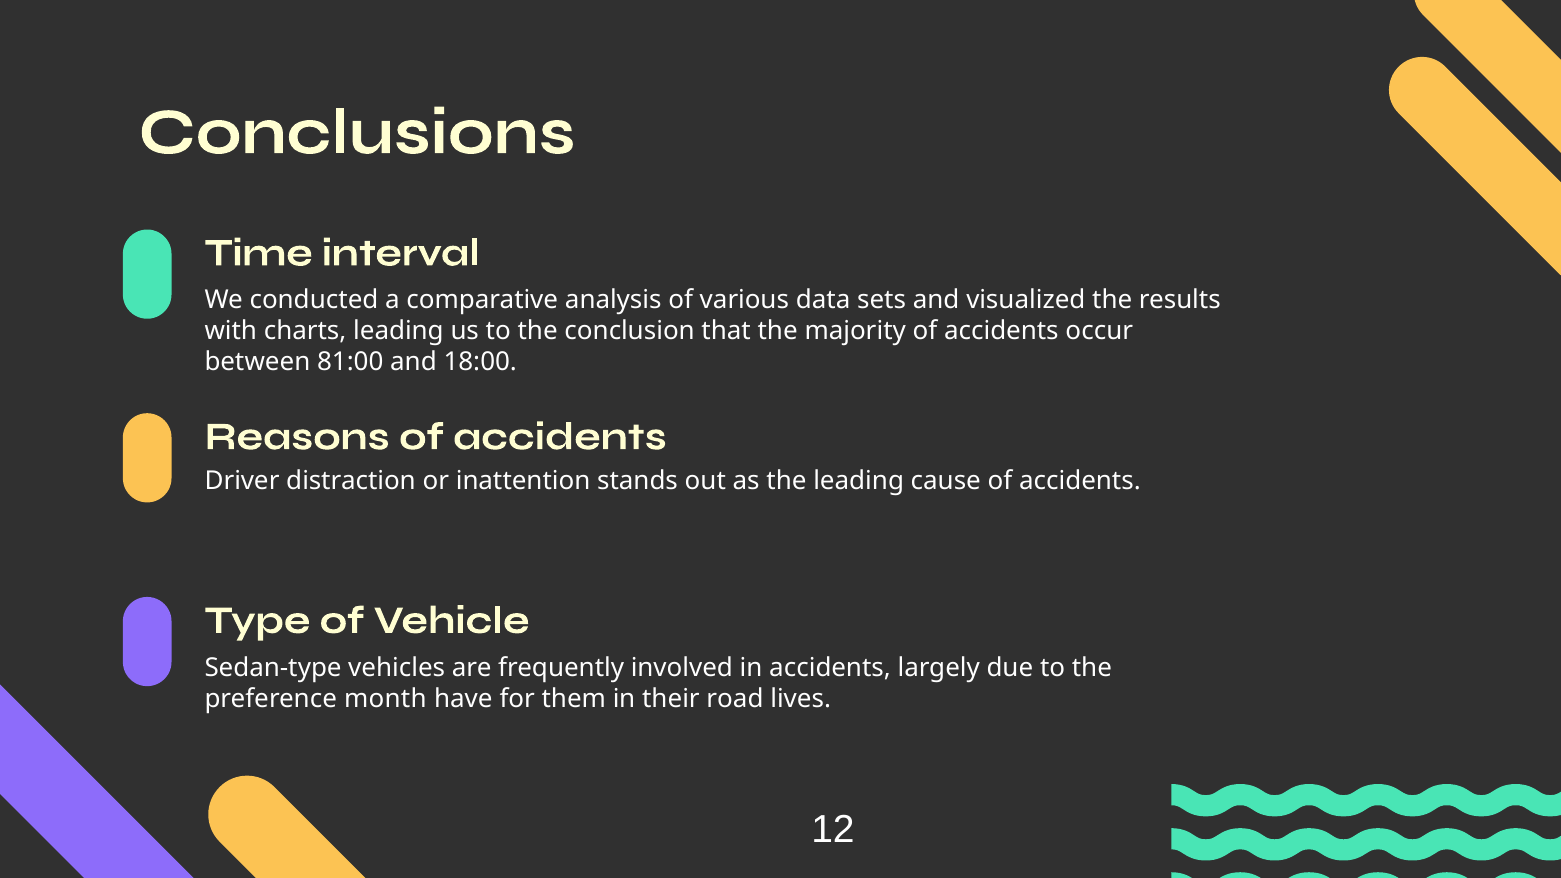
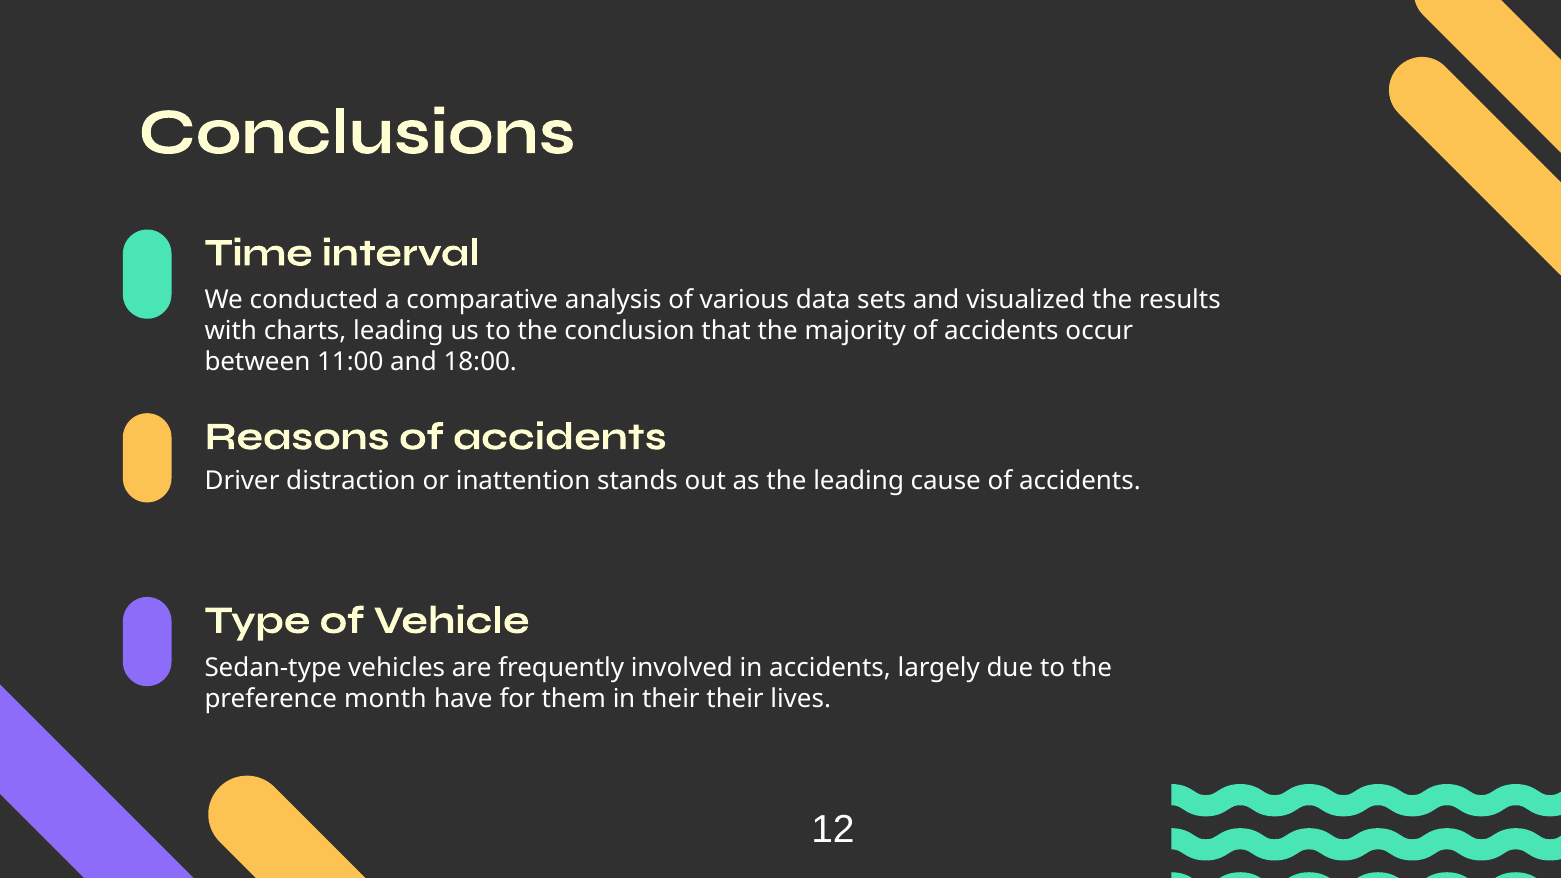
81:00: 81:00 -> 11:00 (350, 362)
their road: road -> their (735, 699)
